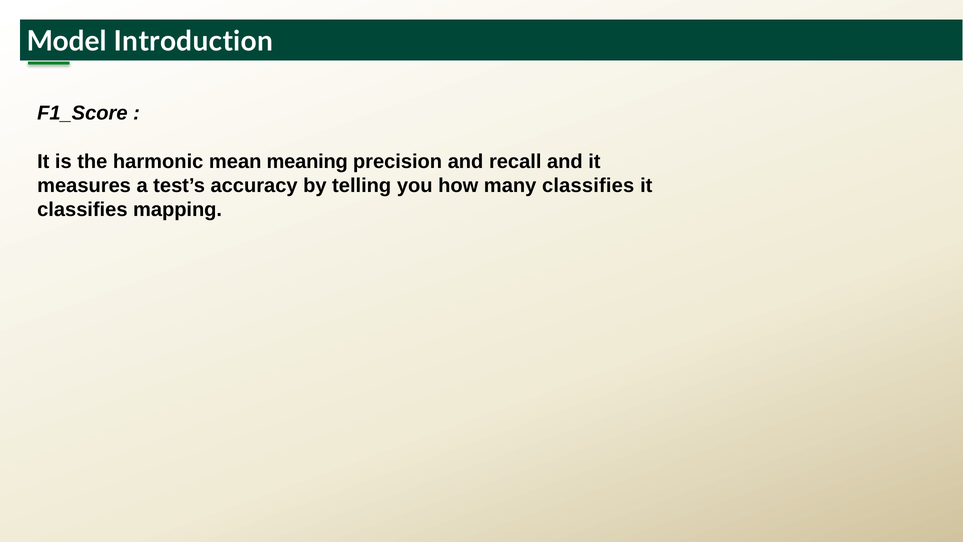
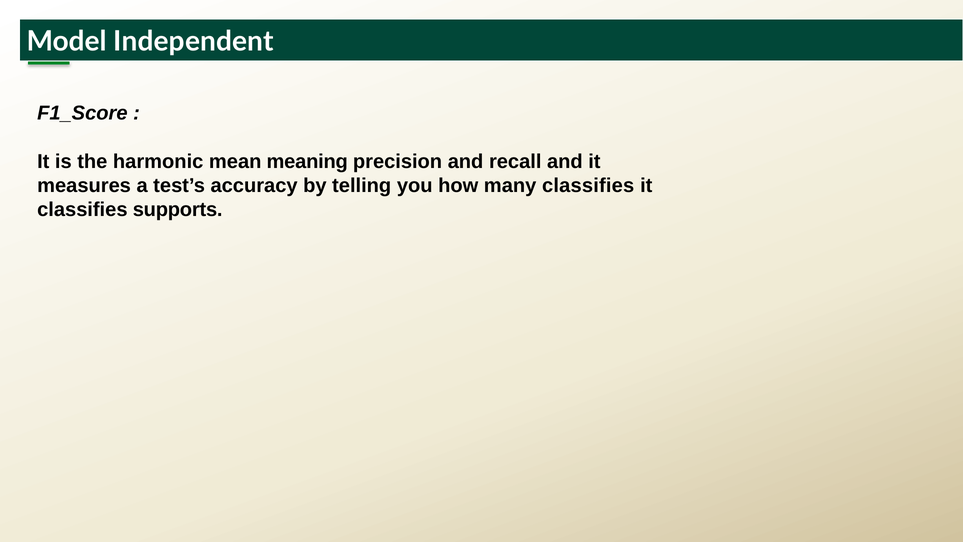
Introduction: Introduction -> Independent (194, 42)
mapping: mapping -> supports (178, 210)
